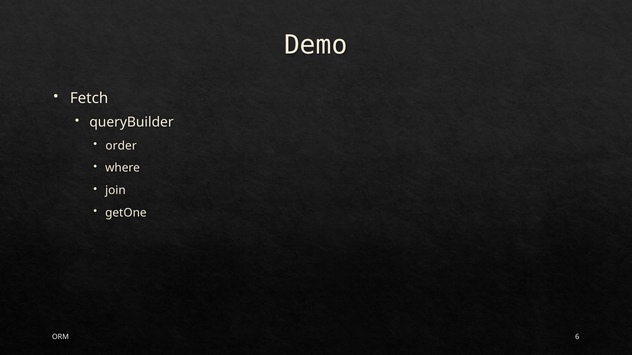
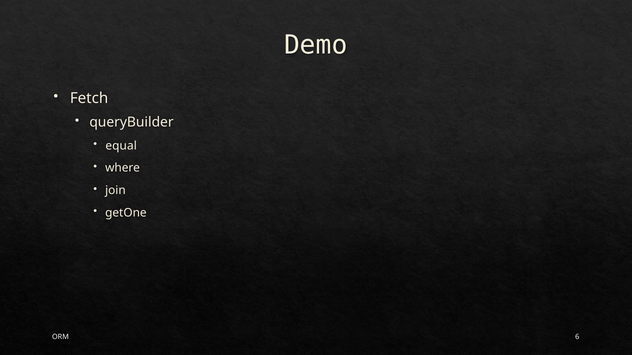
order: order -> equal (121, 146)
